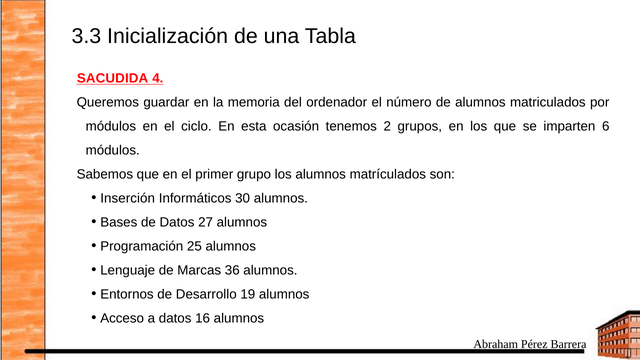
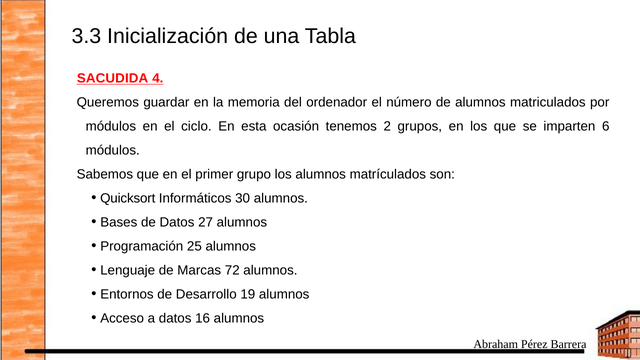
Inserción: Inserción -> Quicksort (128, 198)
36: 36 -> 72 (232, 270)
